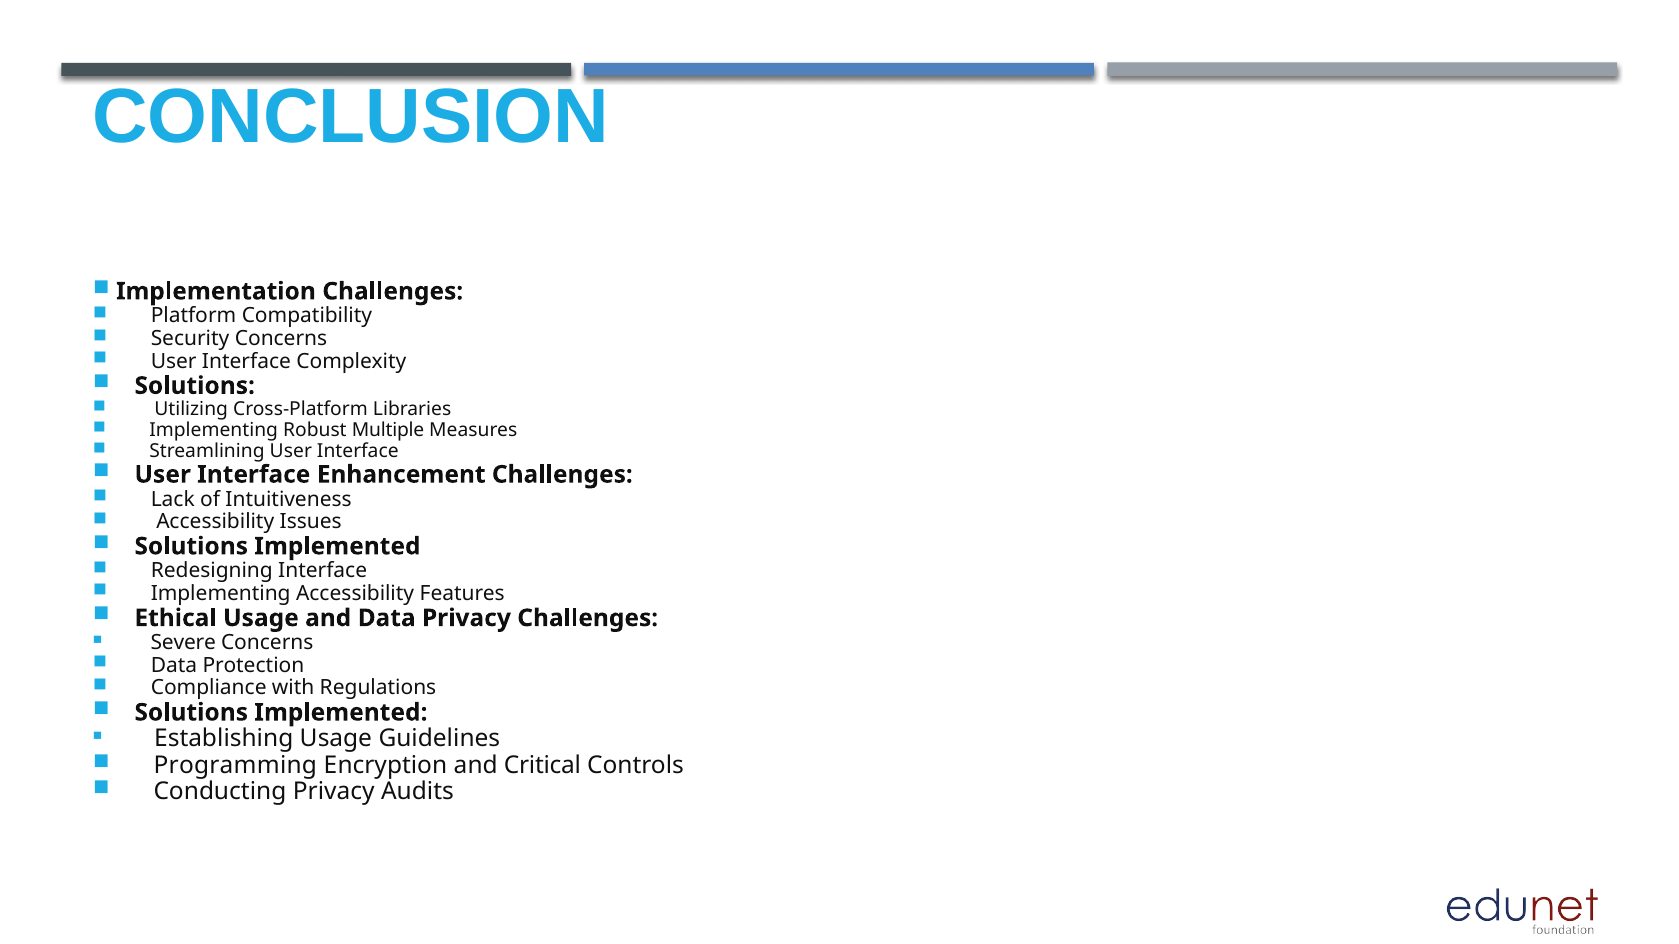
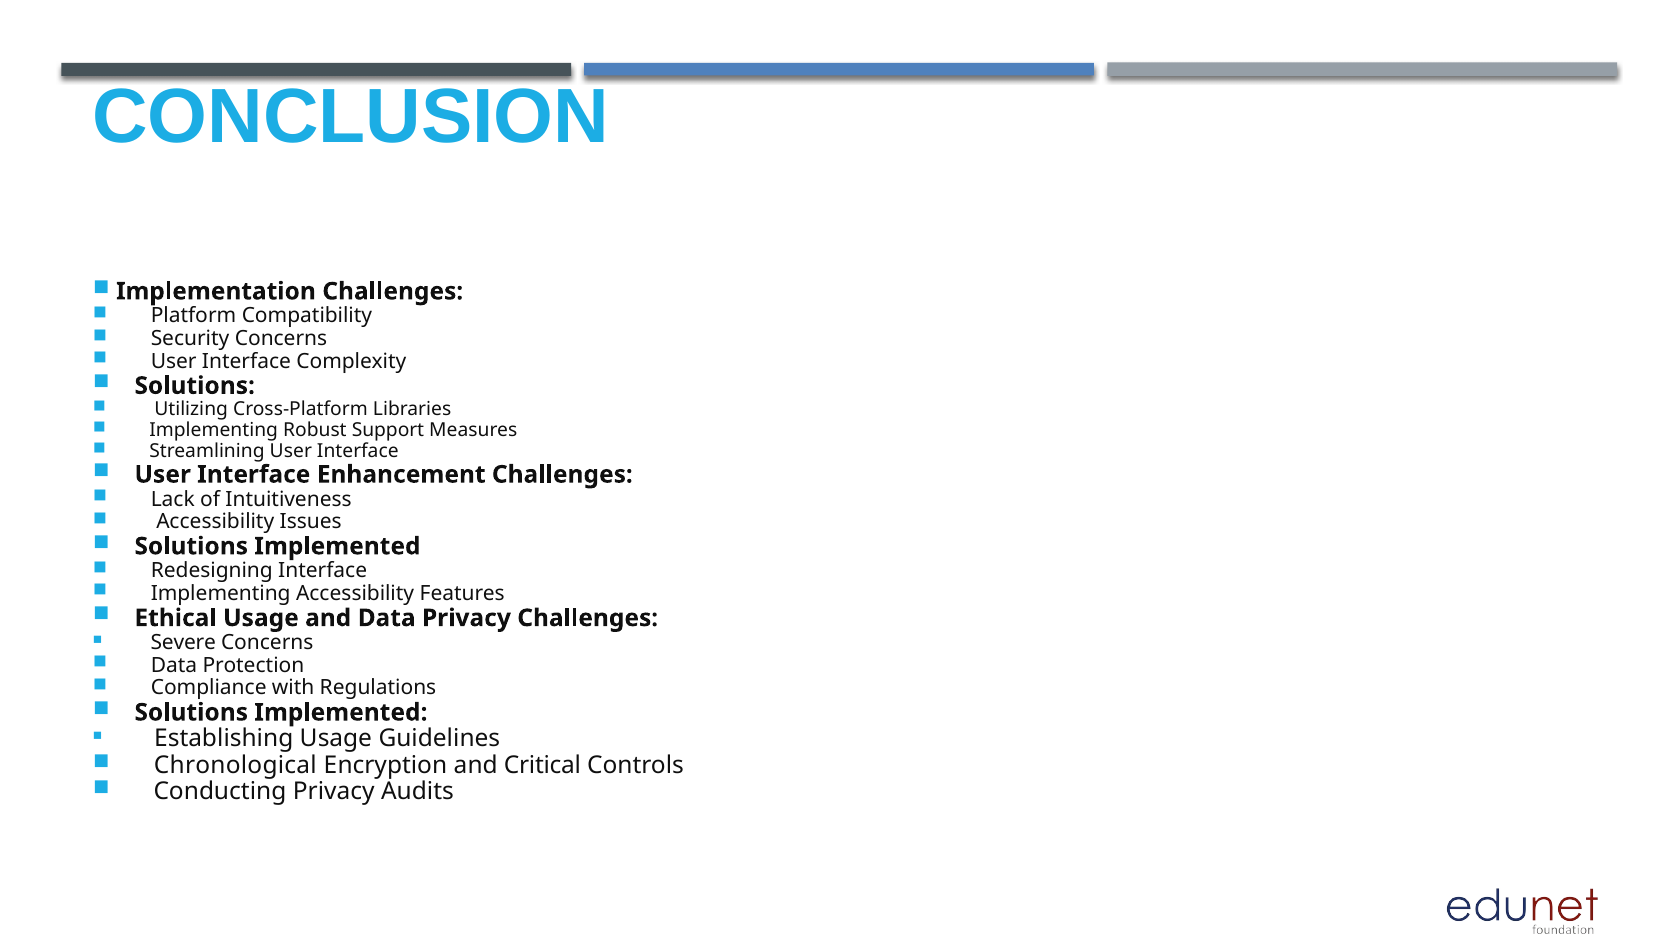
Multiple: Multiple -> Support (388, 430)
Programming: Programming -> Chronological (235, 766)
